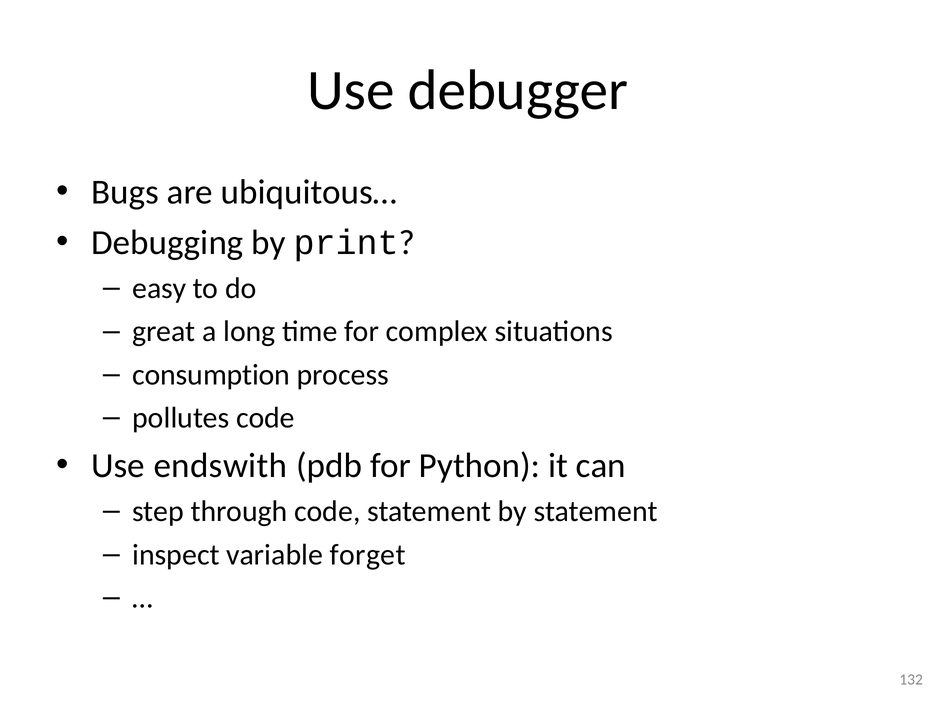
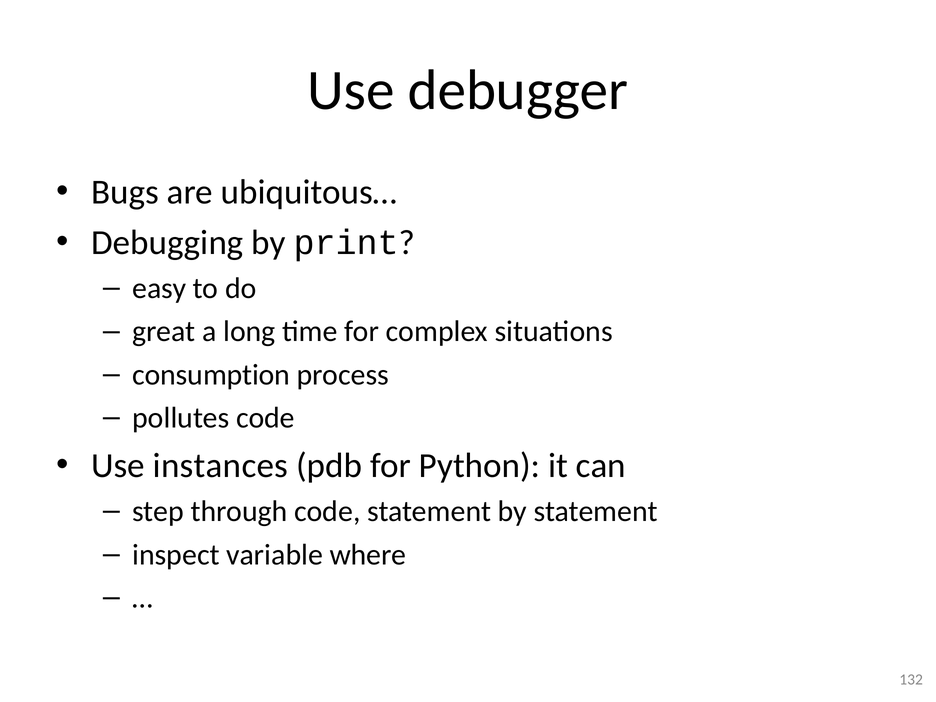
endswith: endswith -> instances (220, 466)
forget: forget -> where (368, 555)
